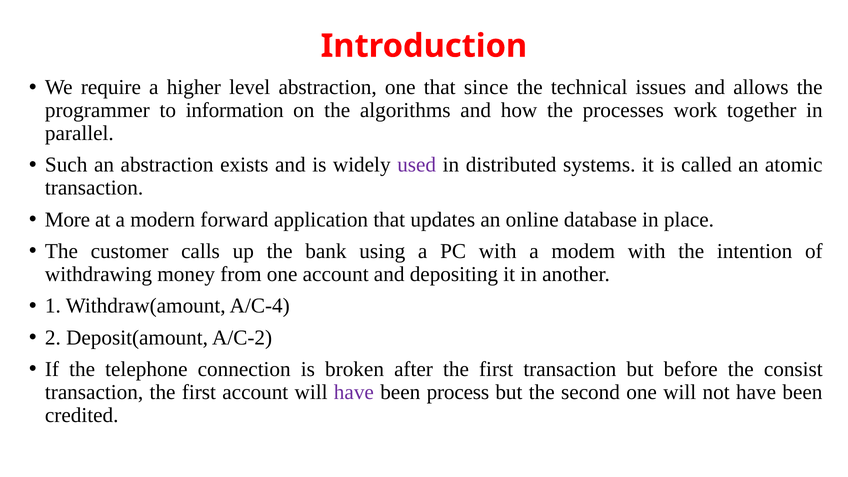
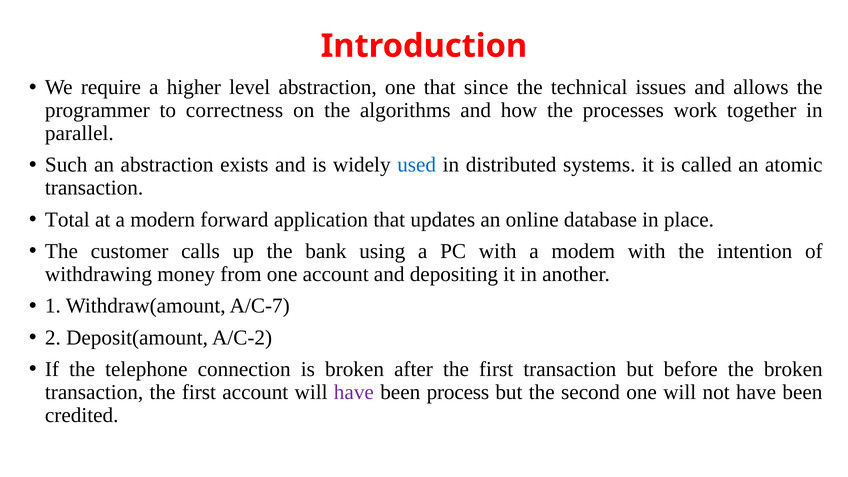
information: information -> correctness (235, 110)
used colour: purple -> blue (417, 165)
More: More -> Total (67, 220)
A/C-4: A/C-4 -> A/C-7 (260, 306)
the consist: consist -> broken (793, 369)
